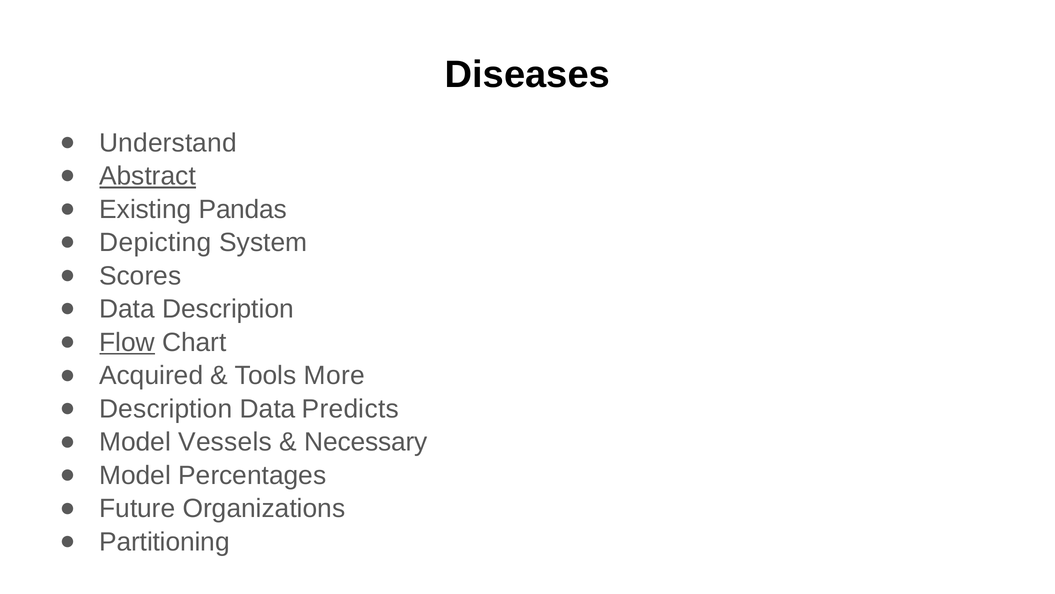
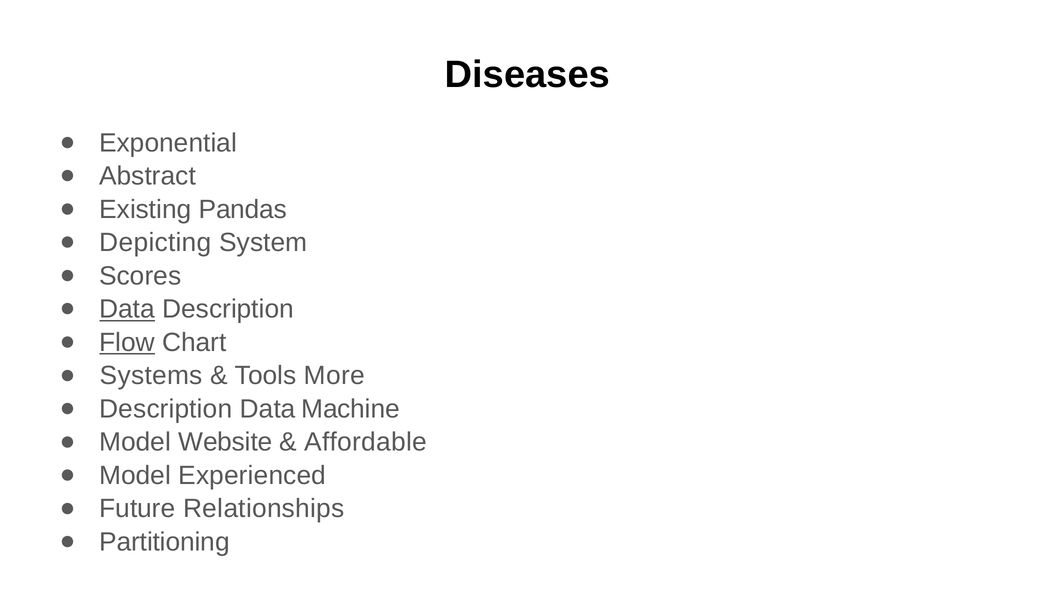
Understand: Understand -> Exponential (168, 143)
Abstract underline: present -> none (148, 176)
Data underline: none -> present (127, 309)
Acquired: Acquired -> Systems (151, 375)
Predicts: Predicts -> Machine (350, 409)
Vessels: Vessels -> Website (225, 442)
Necessary: Necessary -> Affordable (366, 442)
Percentages: Percentages -> Experienced (252, 475)
Organizations: Organizations -> Relationships (264, 508)
